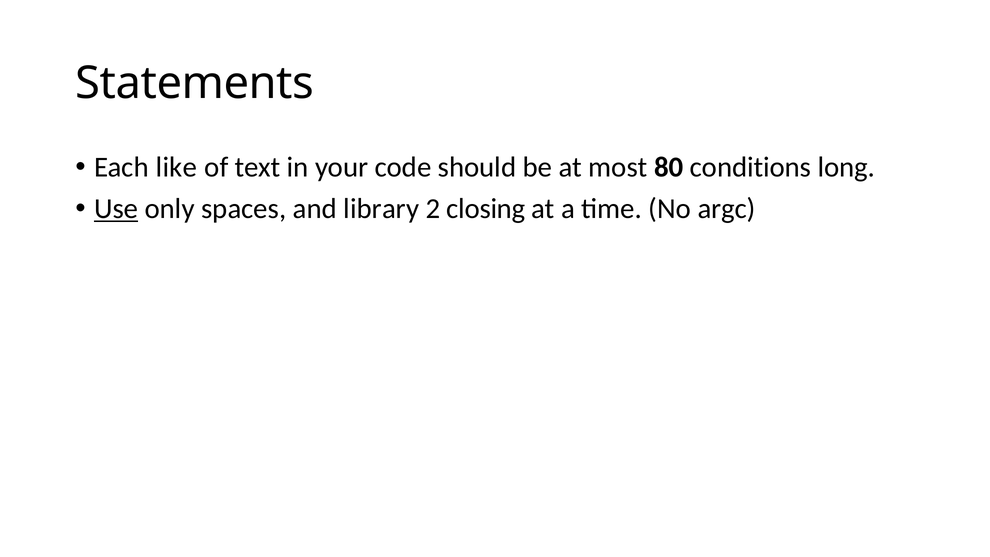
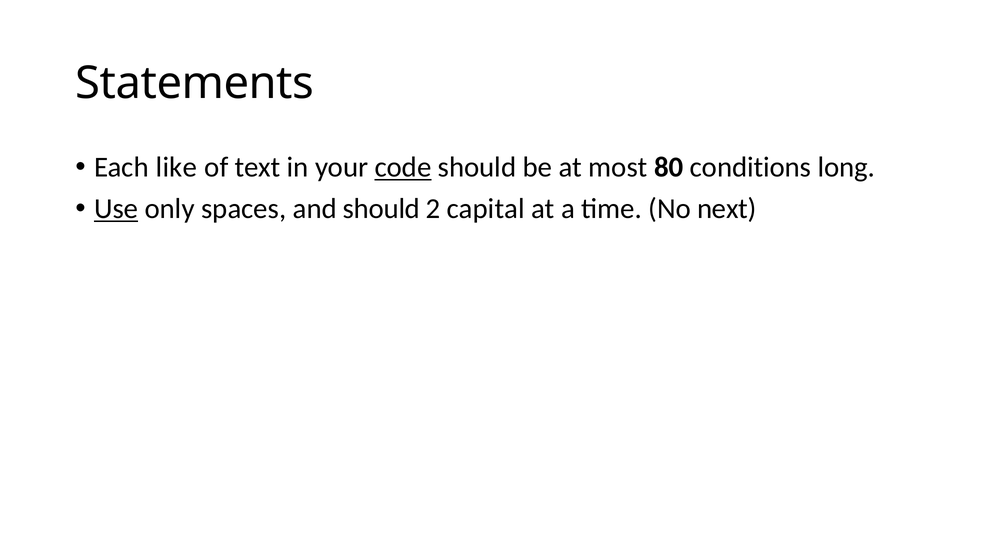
code underline: none -> present (403, 167)
and library: library -> should (381, 209)
closing: closing -> capital (486, 209)
argc: argc -> next (727, 209)
